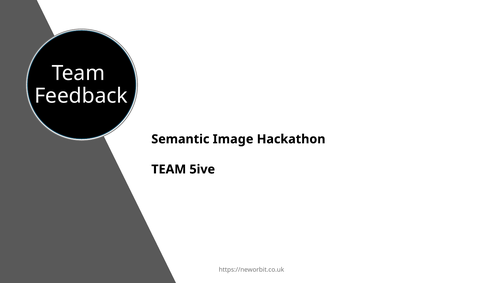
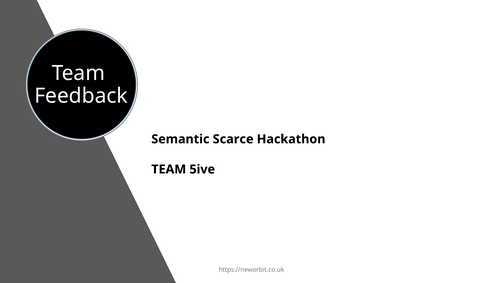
Image: Image -> Scarce (233, 139)
